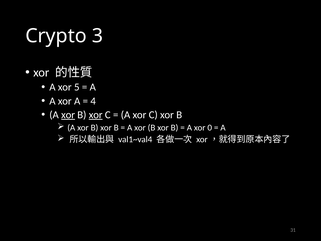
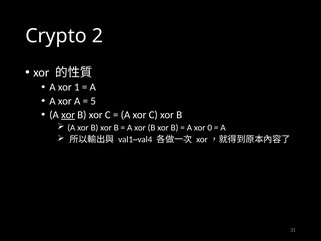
3: 3 -> 2 (97, 36)
5: 5 -> 1 (77, 87)
4: 4 -> 5 (93, 101)
xor underline: present -> none (96, 115)
